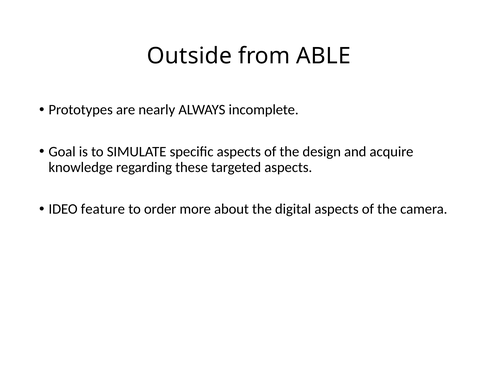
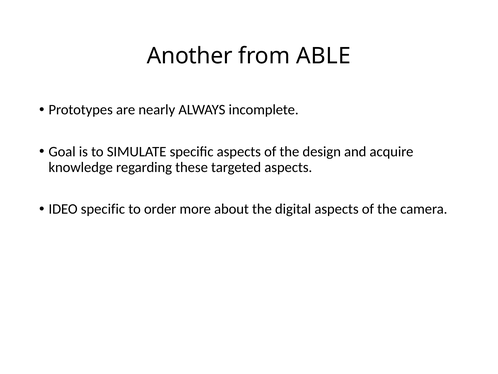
Outside: Outside -> Another (190, 56)
IDEO feature: feature -> specific (103, 209)
